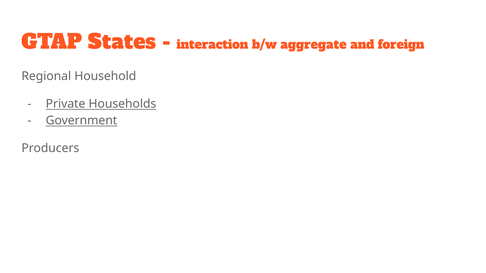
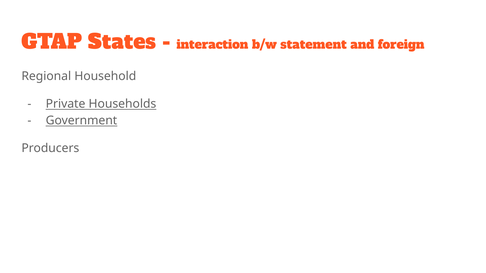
aggregate: aggregate -> statement (314, 45)
